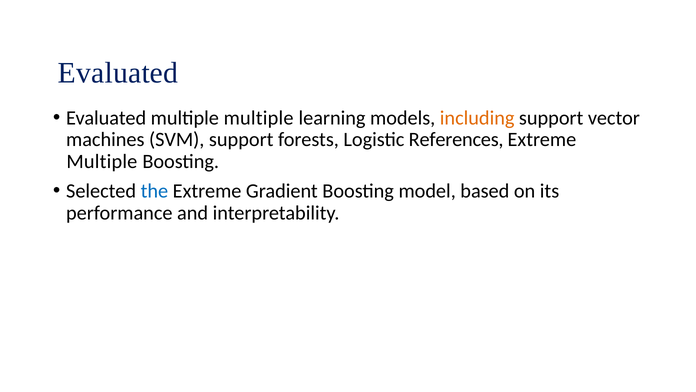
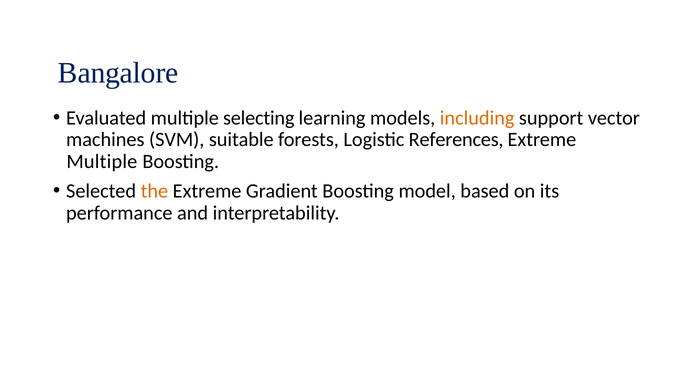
Evaluated: Evaluated -> Bangalore (118, 73)
multiple multiple: multiple -> selecting (259, 118)
SVM support: support -> suitable (241, 140)
the colour: blue -> orange (154, 191)
